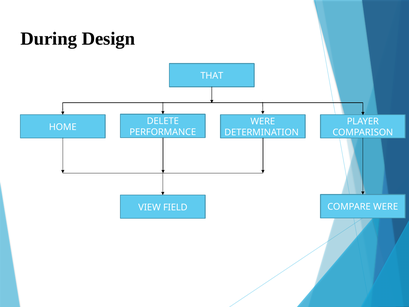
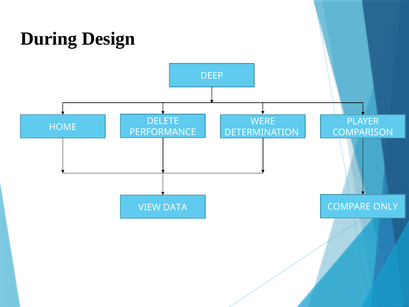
THAT: THAT -> DEEP (212, 76)
FIELD: FIELD -> DATA (175, 207)
COMPARE WERE: WERE -> ONLY (386, 207)
